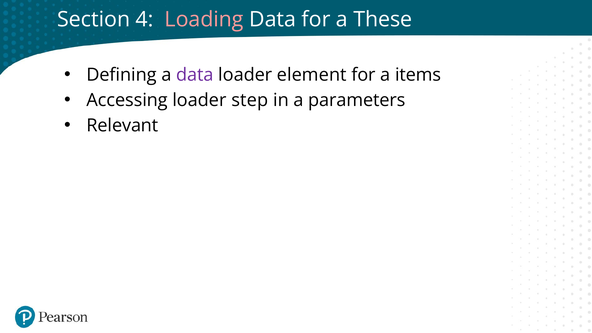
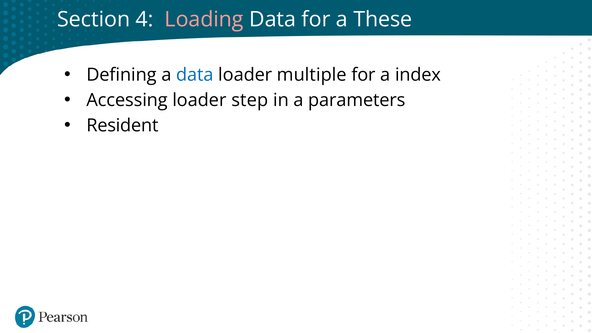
data colour: purple -> blue (195, 75)
element: element -> multiple (312, 75)
items: items -> index (418, 75)
Relevant: Relevant -> Resident (122, 126)
